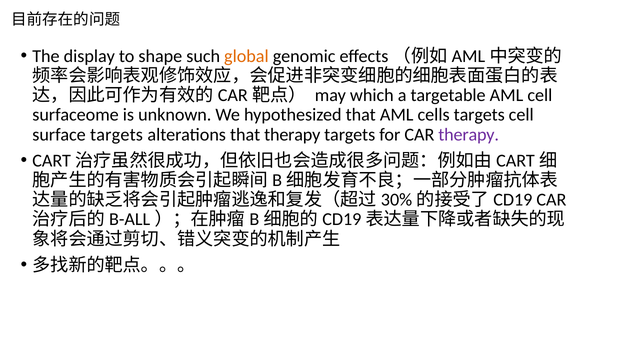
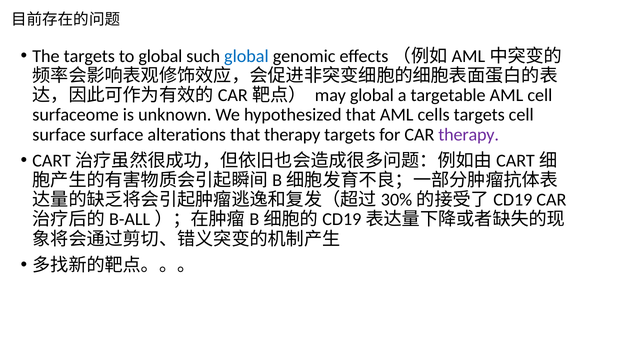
The display: display -> targets (89, 56)
to shape: shape -> global (160, 56)
global colour: orange -> blue (246, 56)
may which: which -> global (372, 95)
surface targets: targets -> surface (117, 135)
